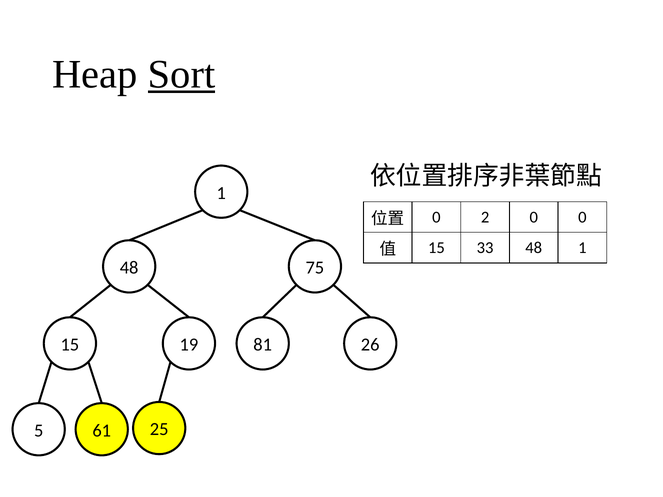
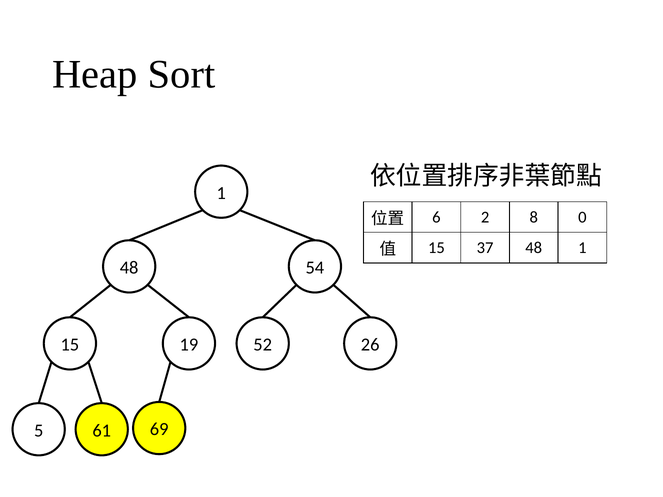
Sort underline: present -> none (182, 74)
0: 0 -> 6 (436, 217)
2 0: 0 -> 8 (534, 217)
33: 33 -> 37 (485, 248)
75: 75 -> 54 (315, 268)
81: 81 -> 52 (263, 345)
25: 25 -> 69 (159, 430)
